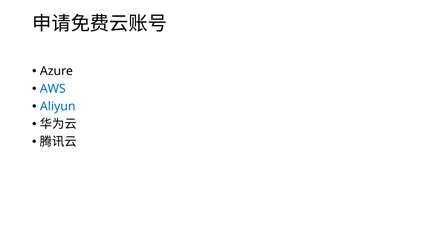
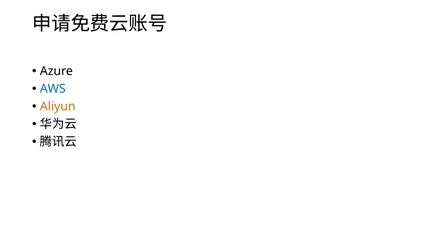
Aliyun colour: blue -> orange (58, 106)
